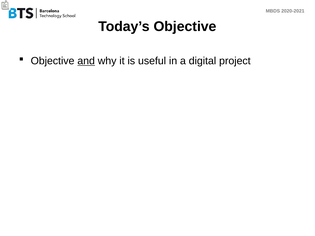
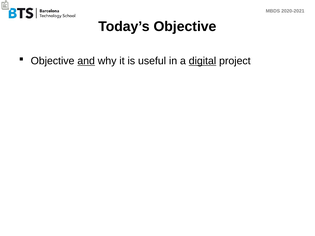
digital underline: none -> present (202, 61)
